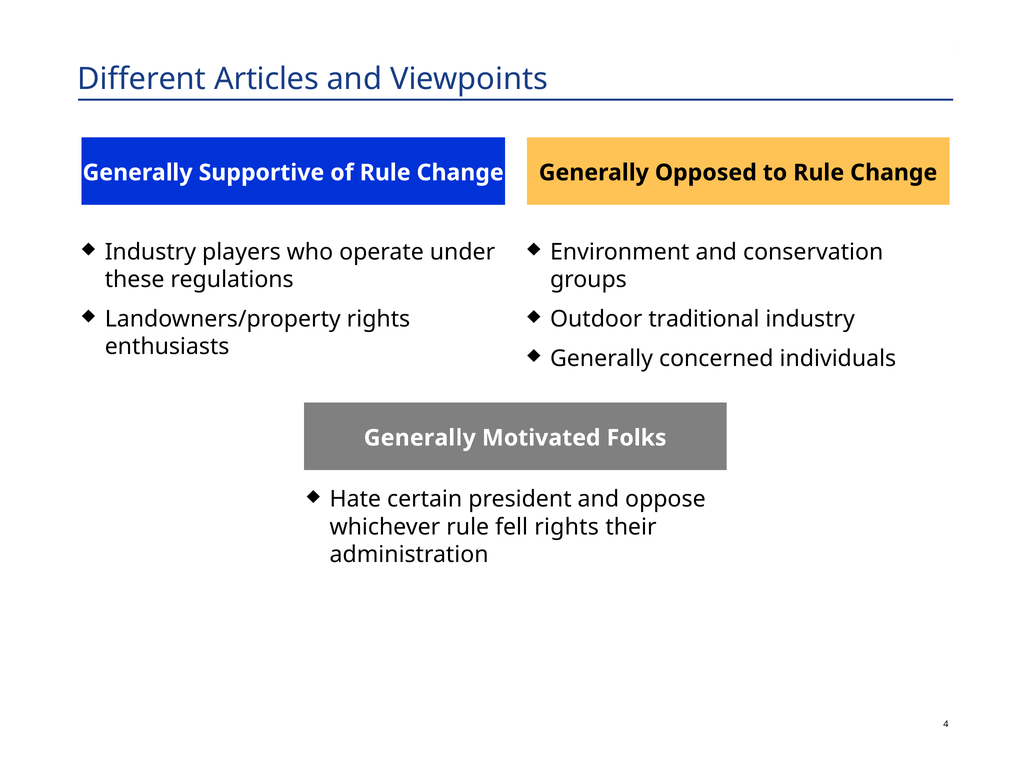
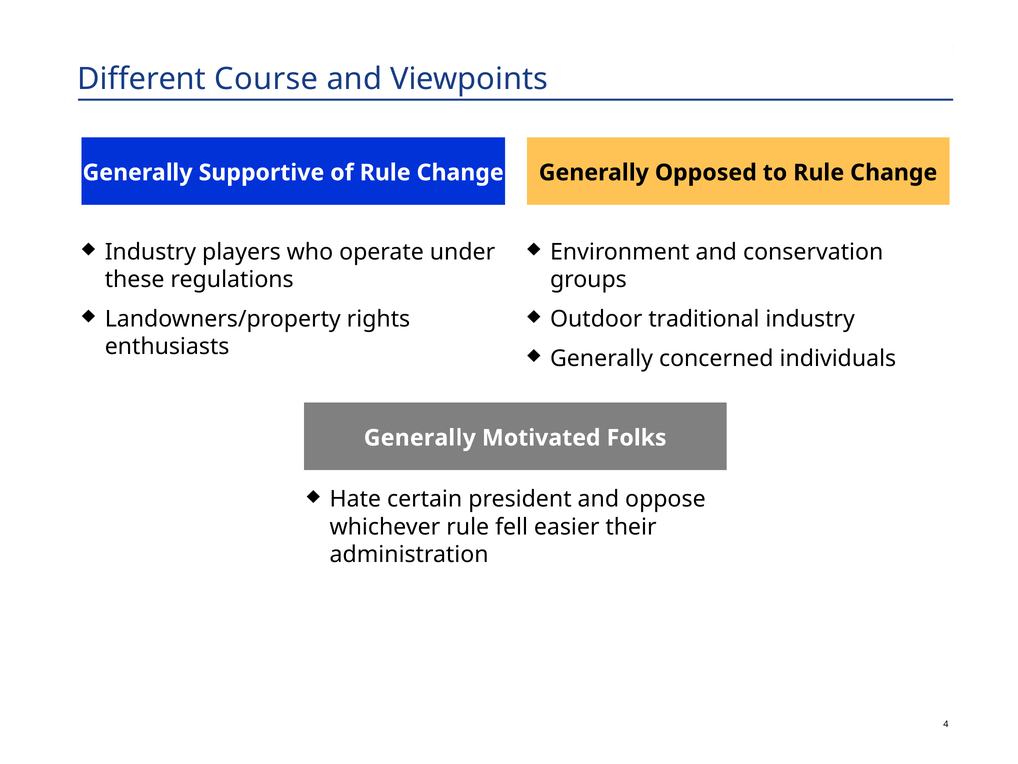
Articles: Articles -> Course (266, 79)
fell rights: rights -> easier (567, 527)
